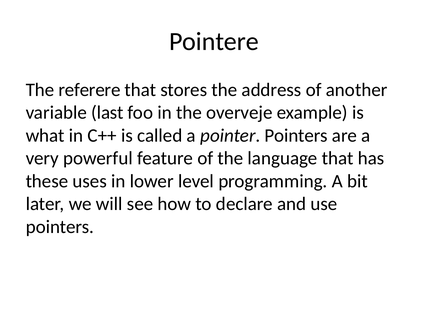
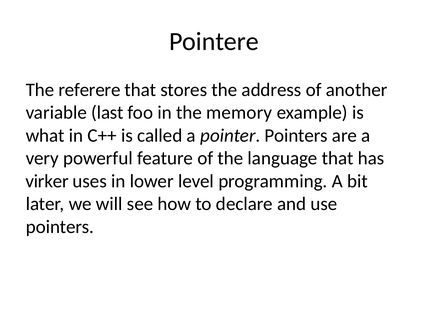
overveje: overveje -> memory (239, 113)
these: these -> virker (47, 181)
